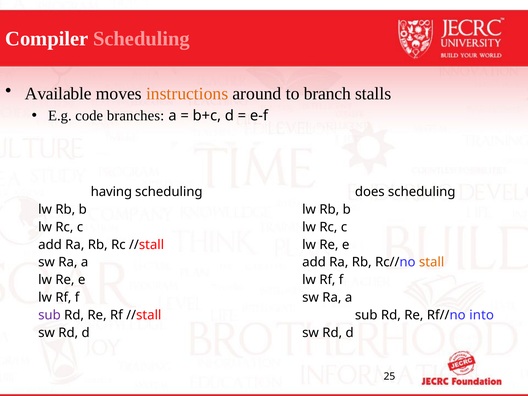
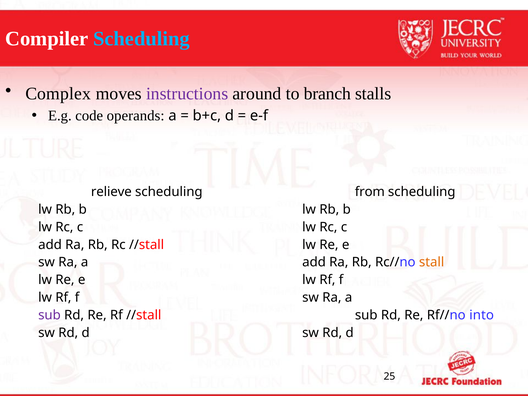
Scheduling colour: pink -> light blue (141, 39)
Available: Available -> Complex (58, 94)
instructions colour: orange -> purple (187, 94)
branches: branches -> operands (136, 116)
having: having -> relieve (111, 192)
does: does -> from (370, 192)
